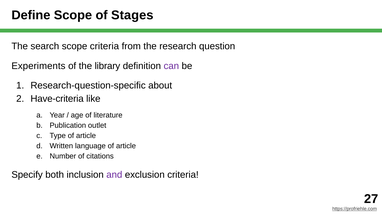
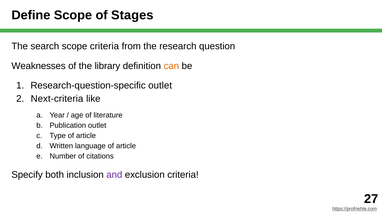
Experiments: Experiments -> Weaknesses (39, 66)
can colour: purple -> orange (171, 66)
Research-question-specific about: about -> outlet (160, 85)
Have-criteria: Have-criteria -> Next-criteria (57, 99)
